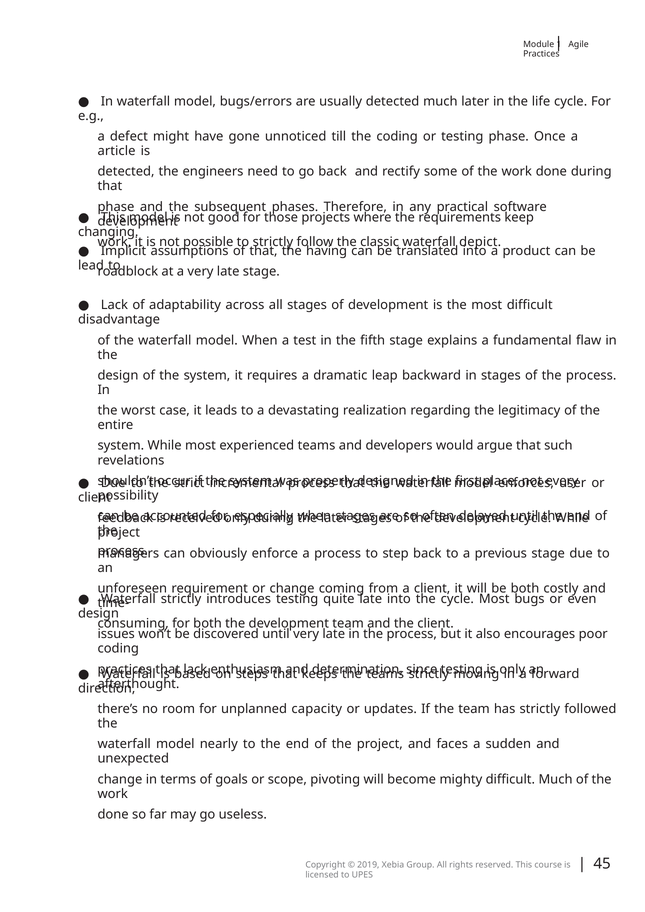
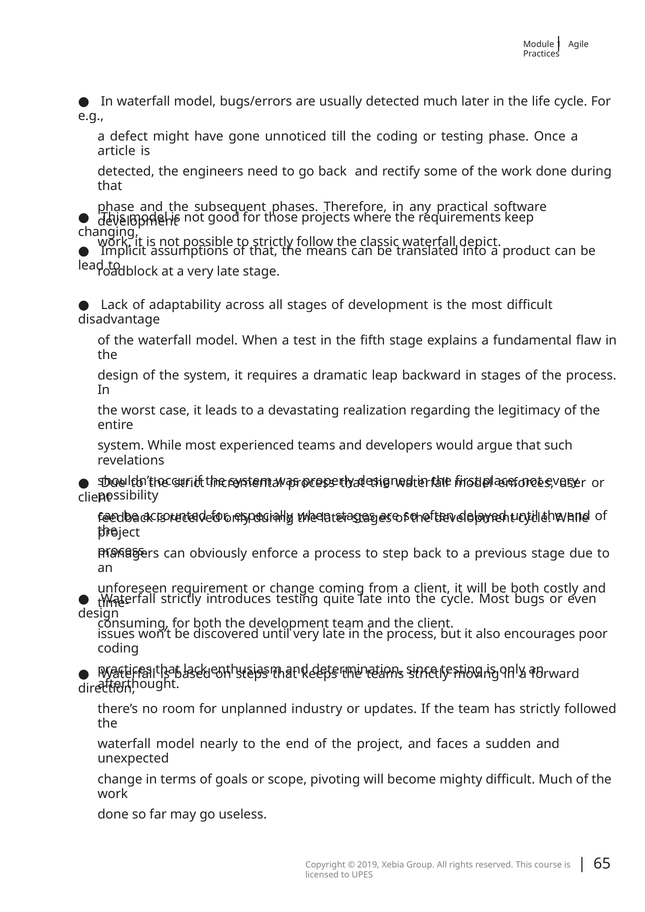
having: having -> means (327, 251)
capacity: capacity -> industry (317, 709)
45: 45 -> 65 (602, 863)
